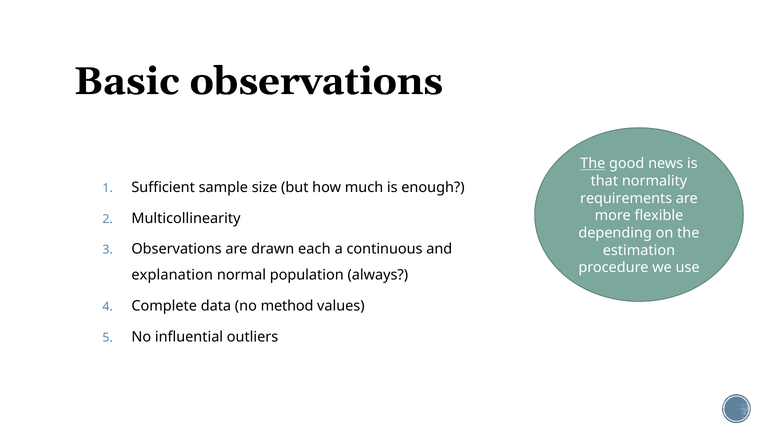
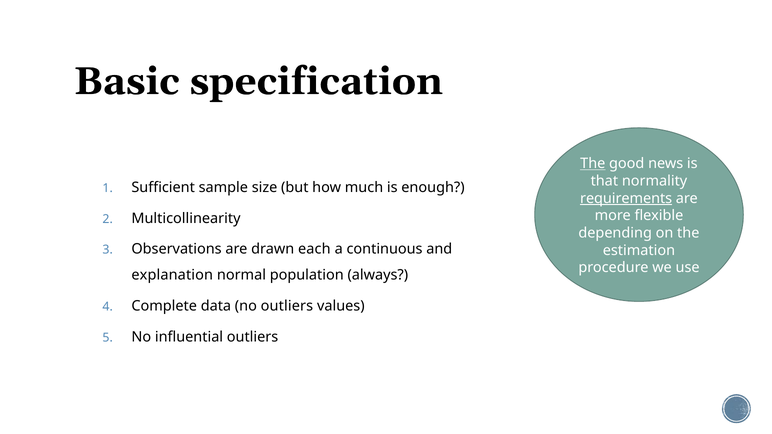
Basic observations: observations -> specification (316, 81)
requirements underline: none -> present (626, 198)
no method: method -> outliers (287, 306)
